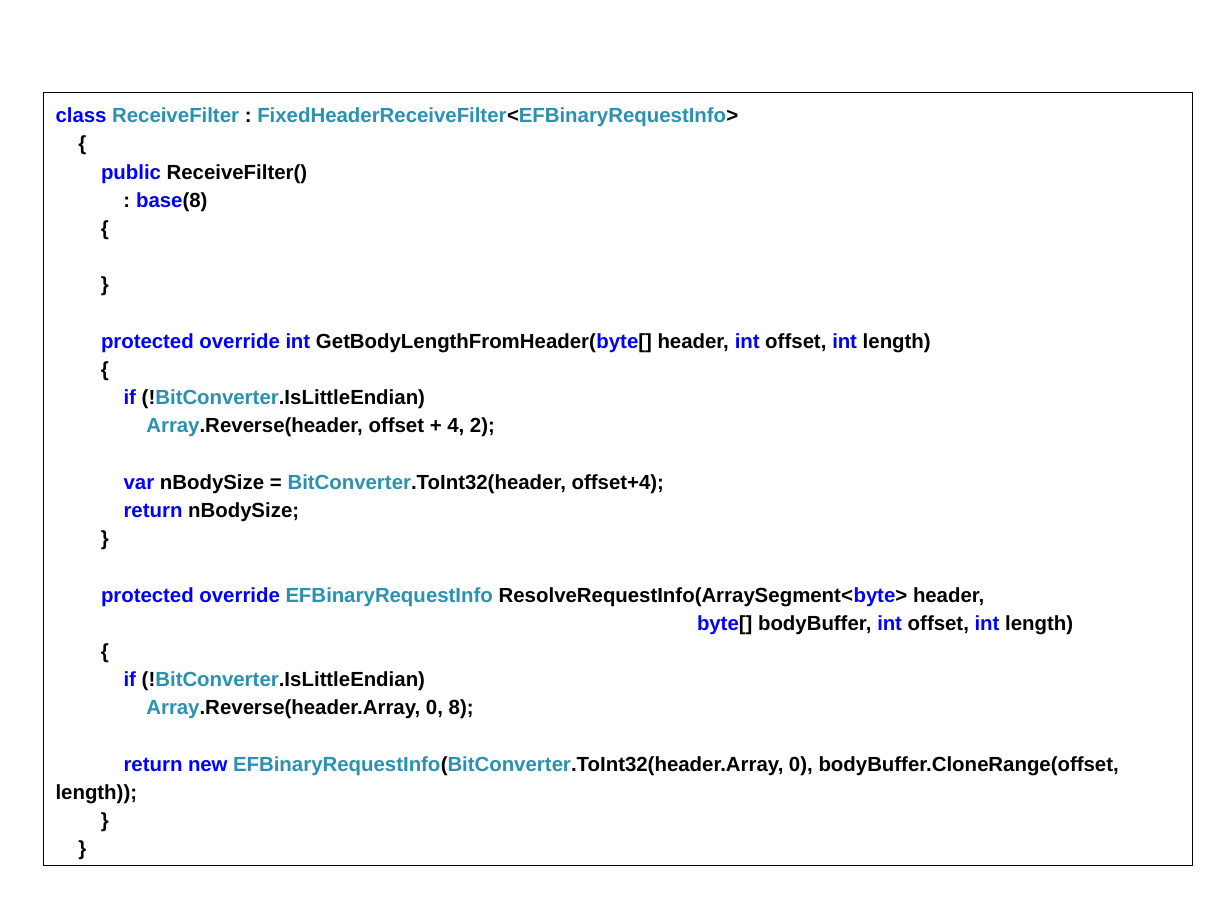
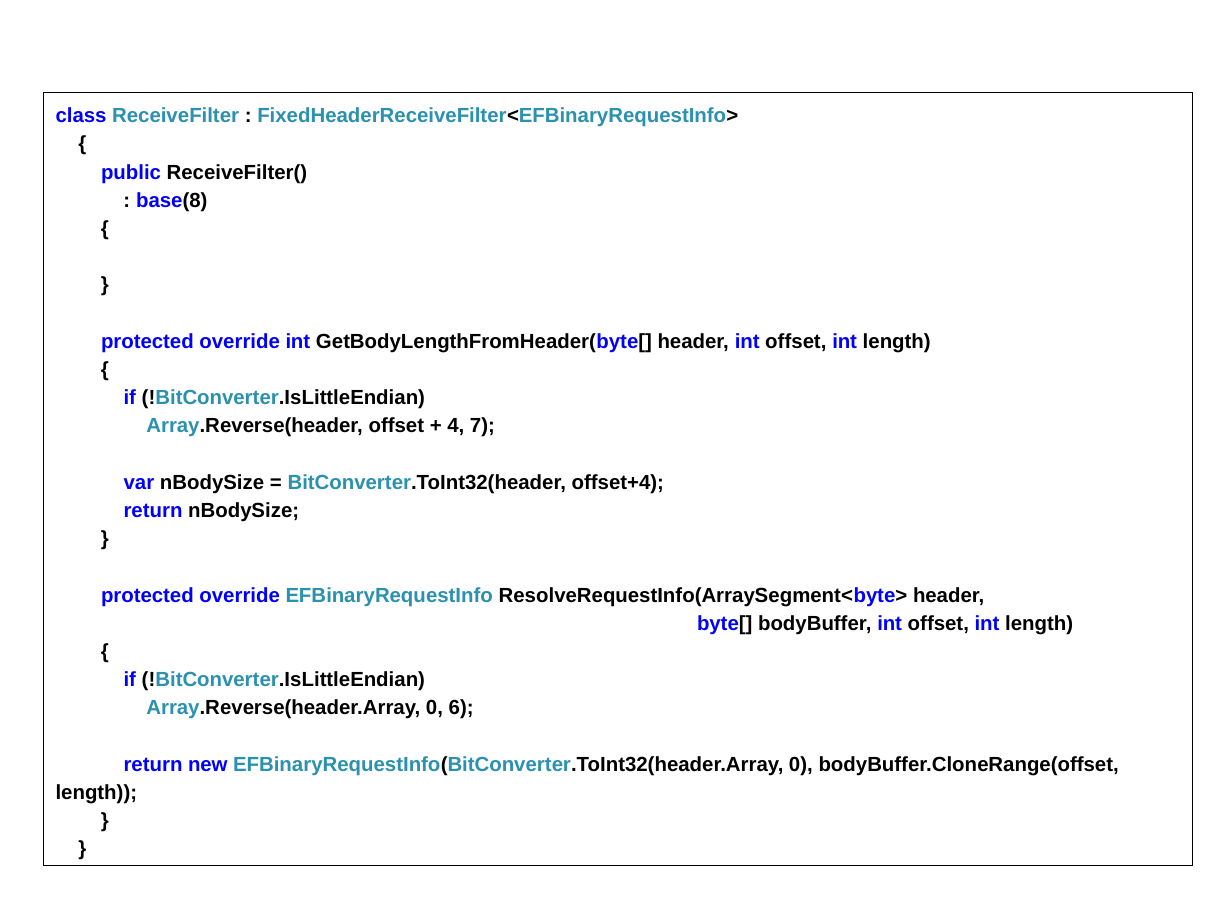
2: 2 -> 7 (482, 426)
8: 8 -> 6 (461, 708)
